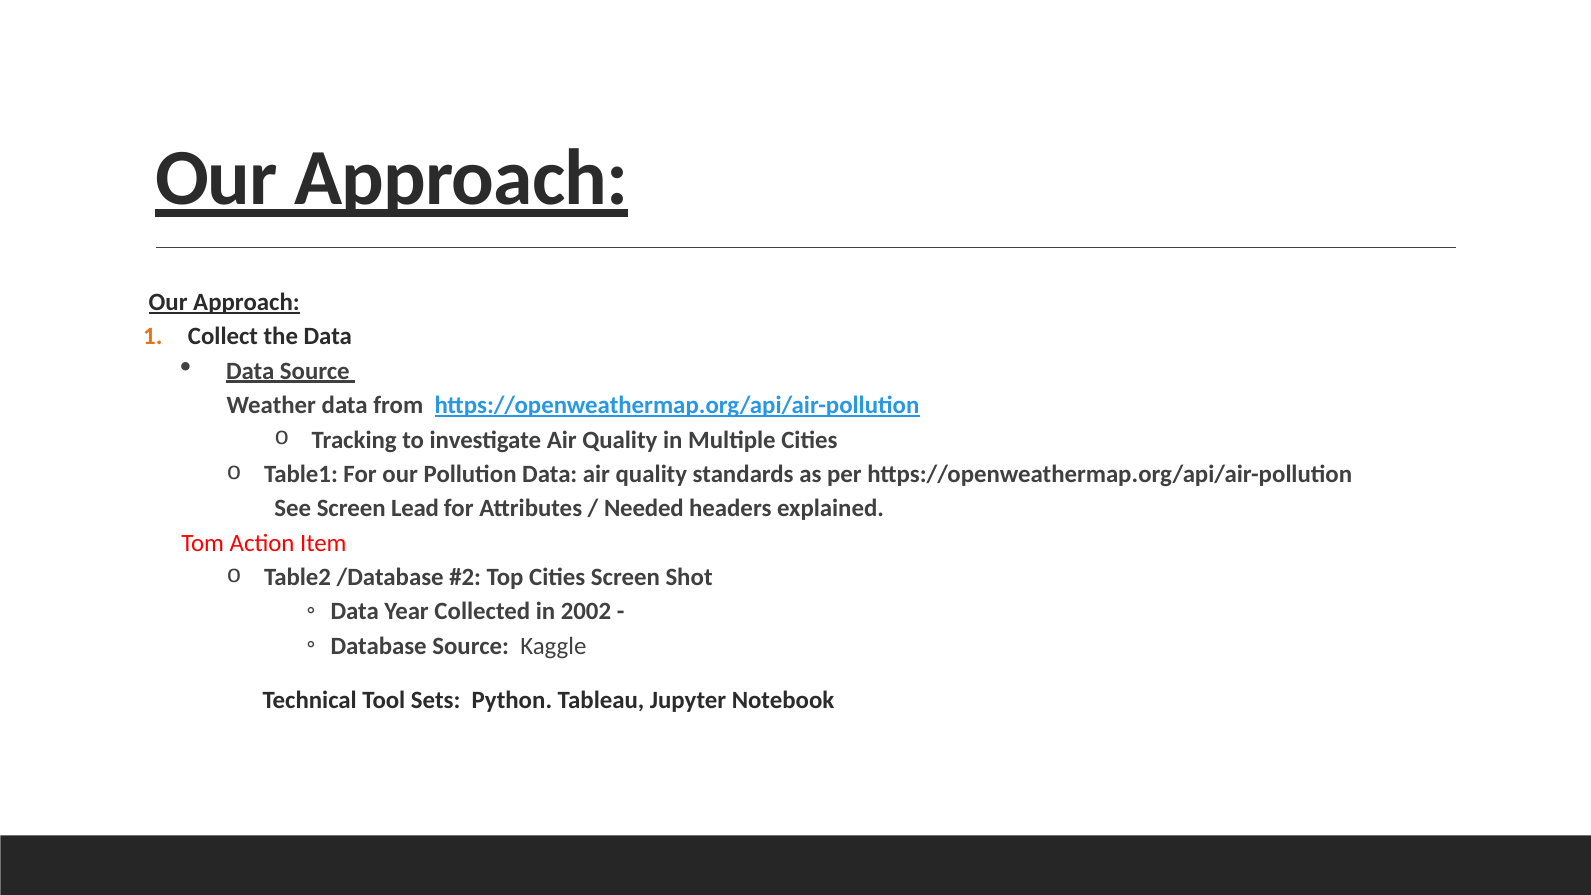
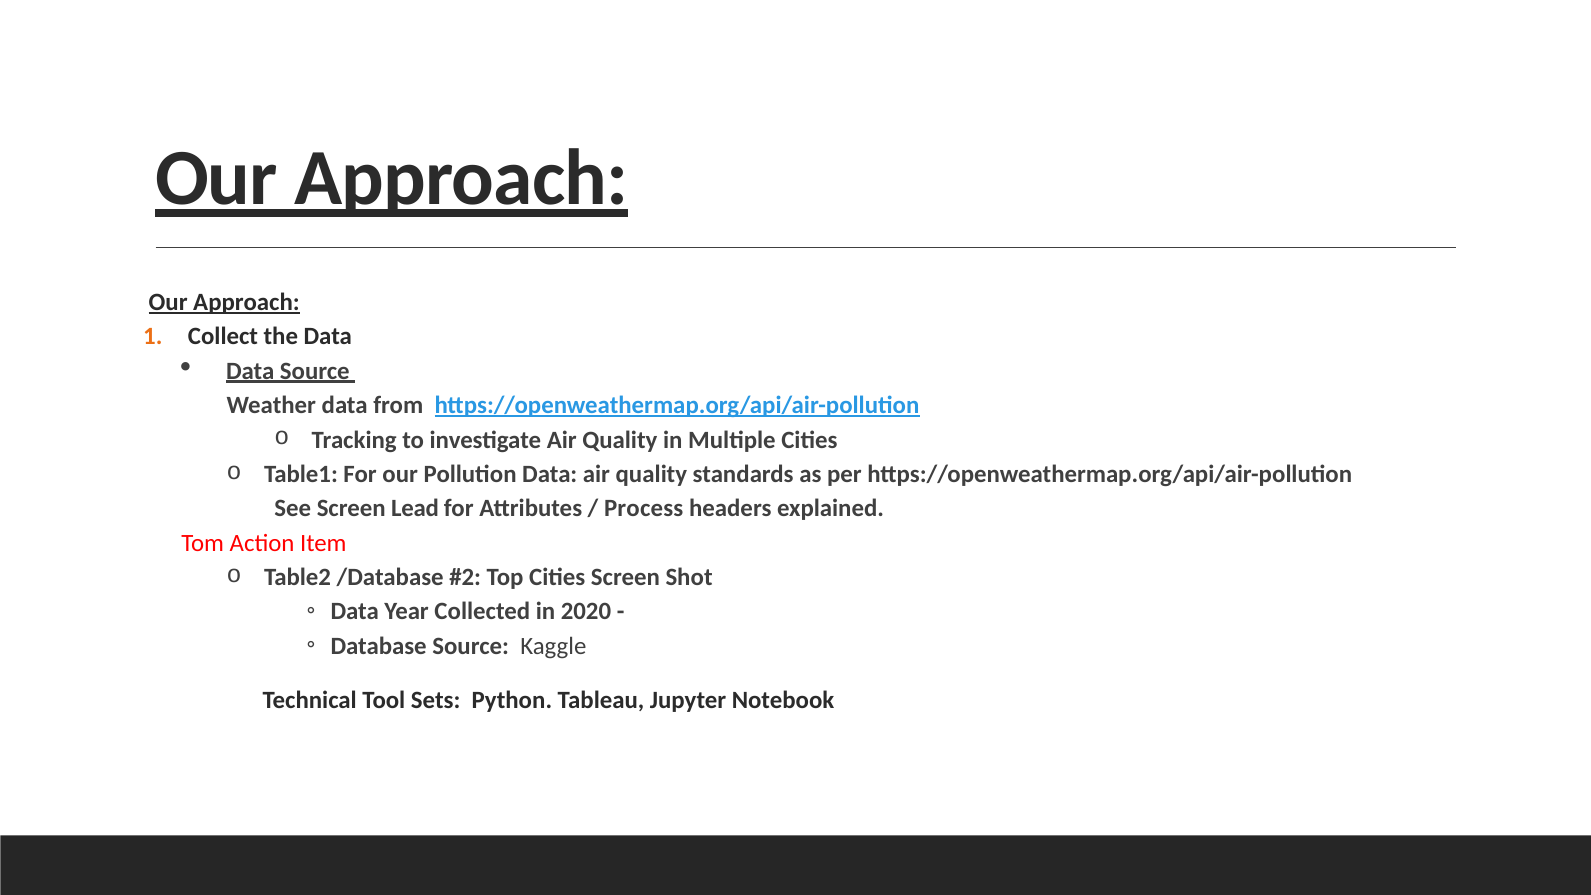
Needed: Needed -> Process (644, 509)
2002: 2002 -> 2020 (586, 612)
